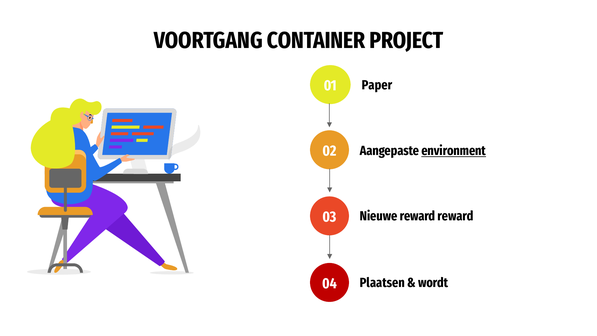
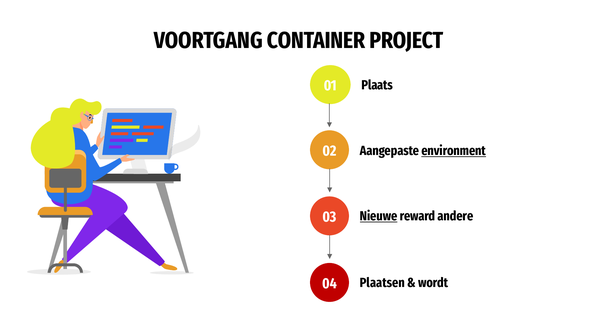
Paper: Paper -> Plaats (377, 85)
Nieuwe underline: none -> present (379, 216)
reward reward: reward -> andere (455, 216)
